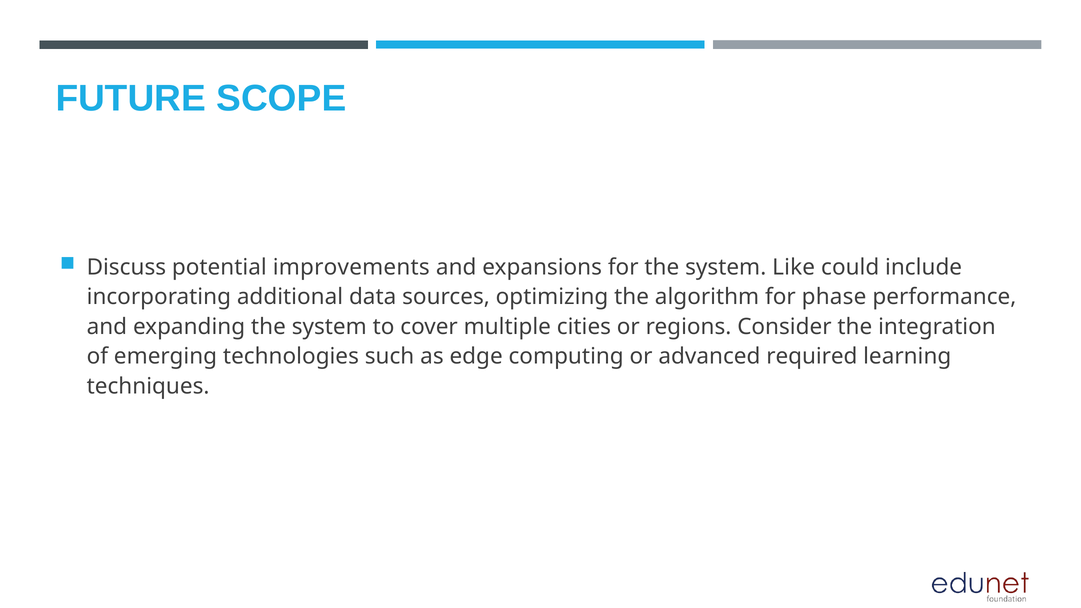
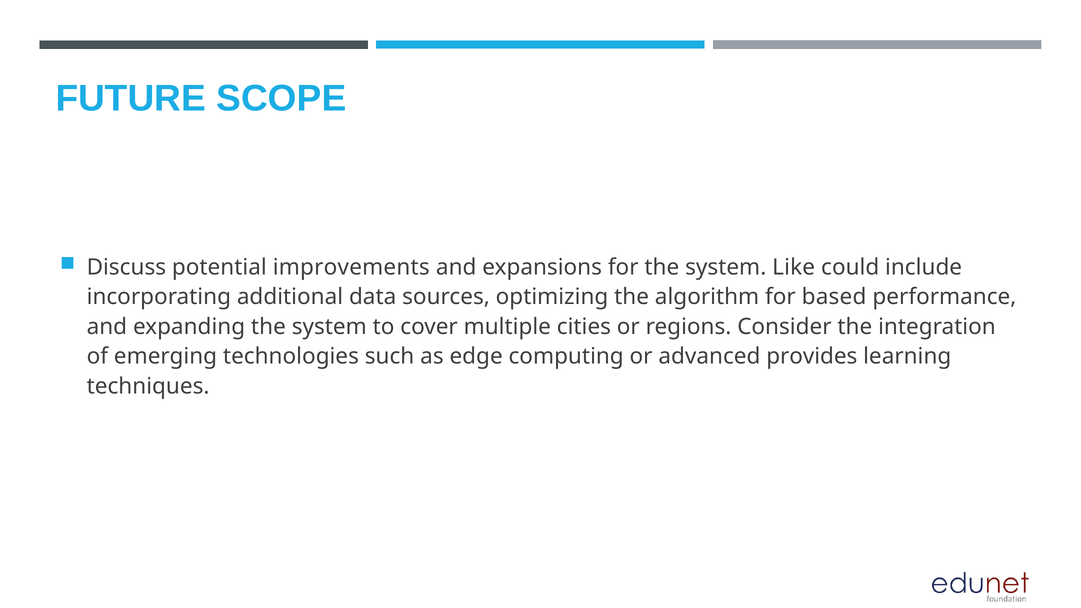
phase: phase -> based (834, 297)
required: required -> provides (812, 356)
